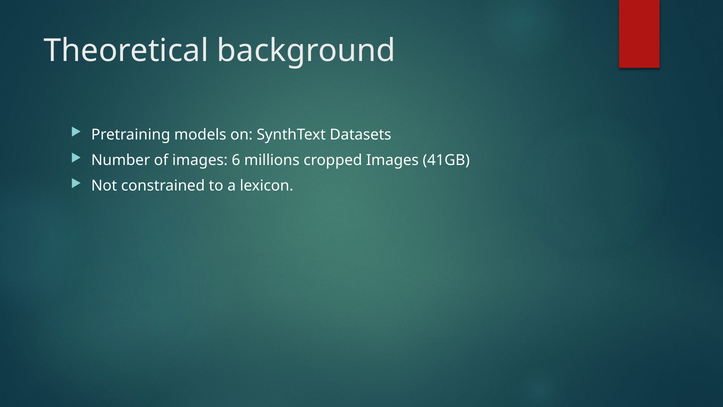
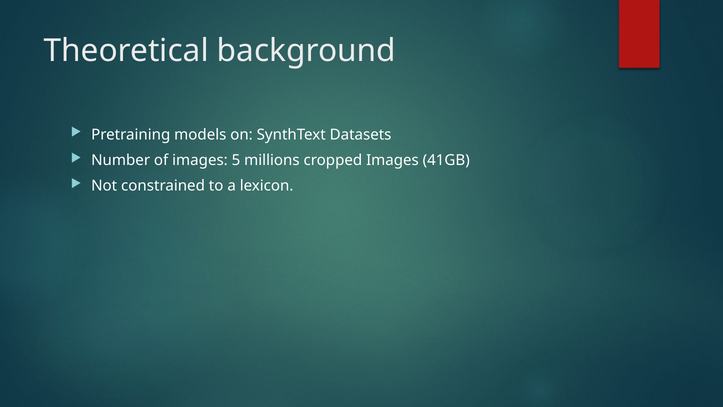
6: 6 -> 5 (236, 160)
